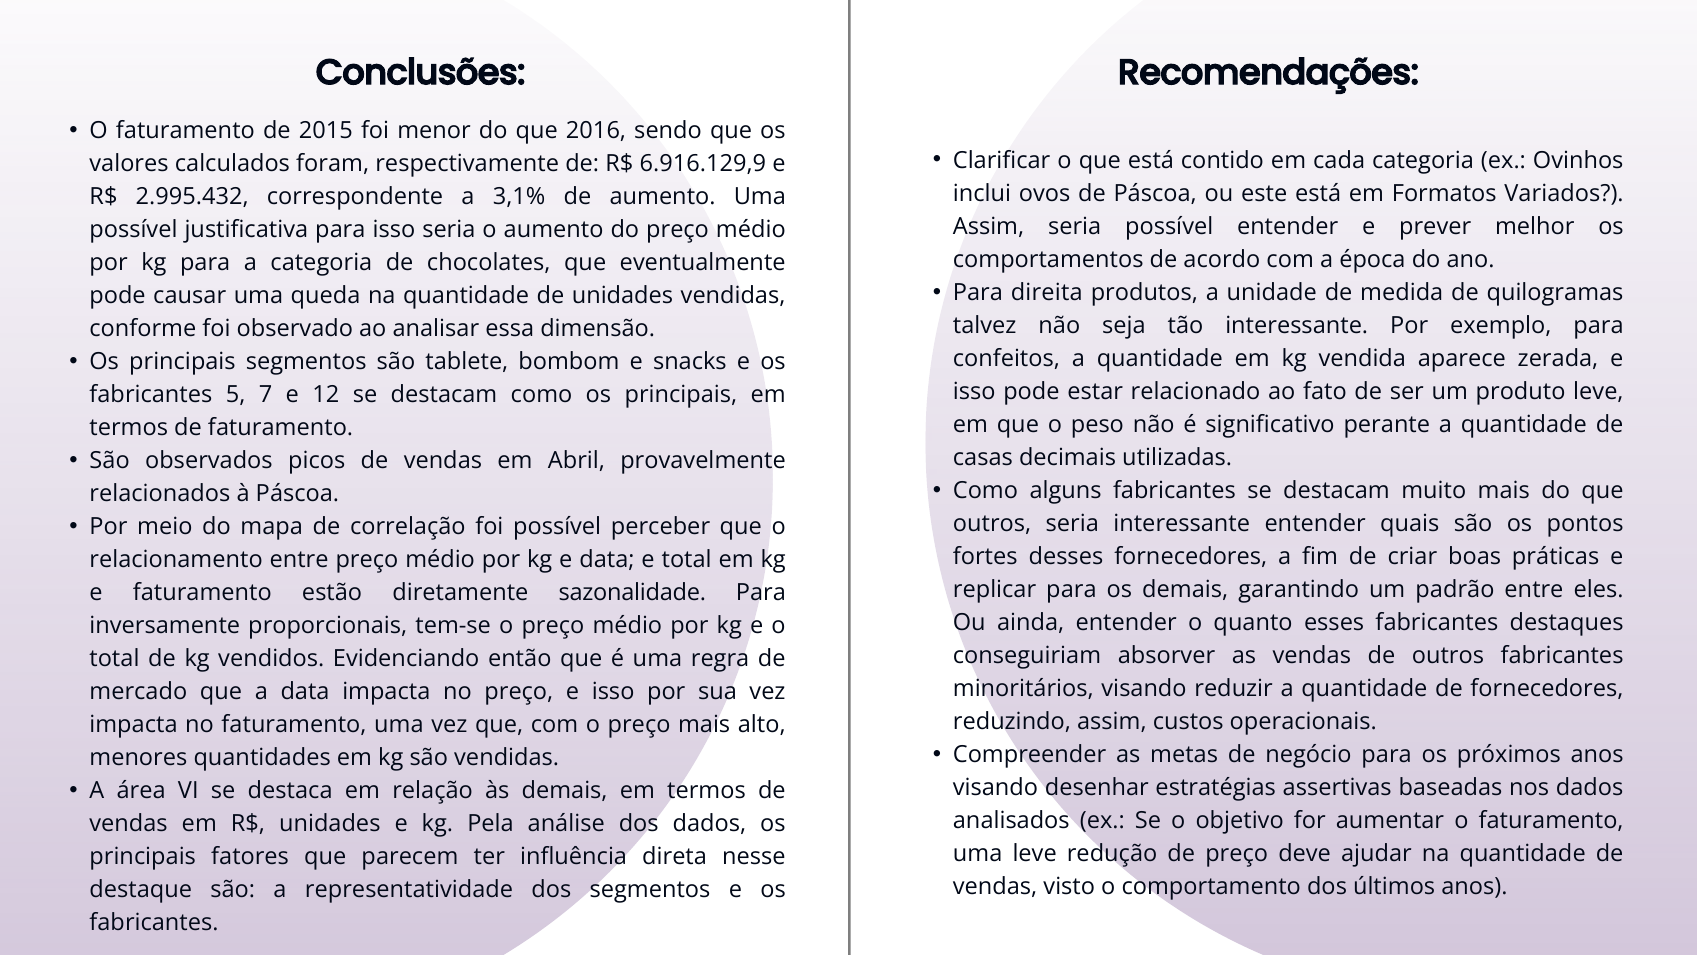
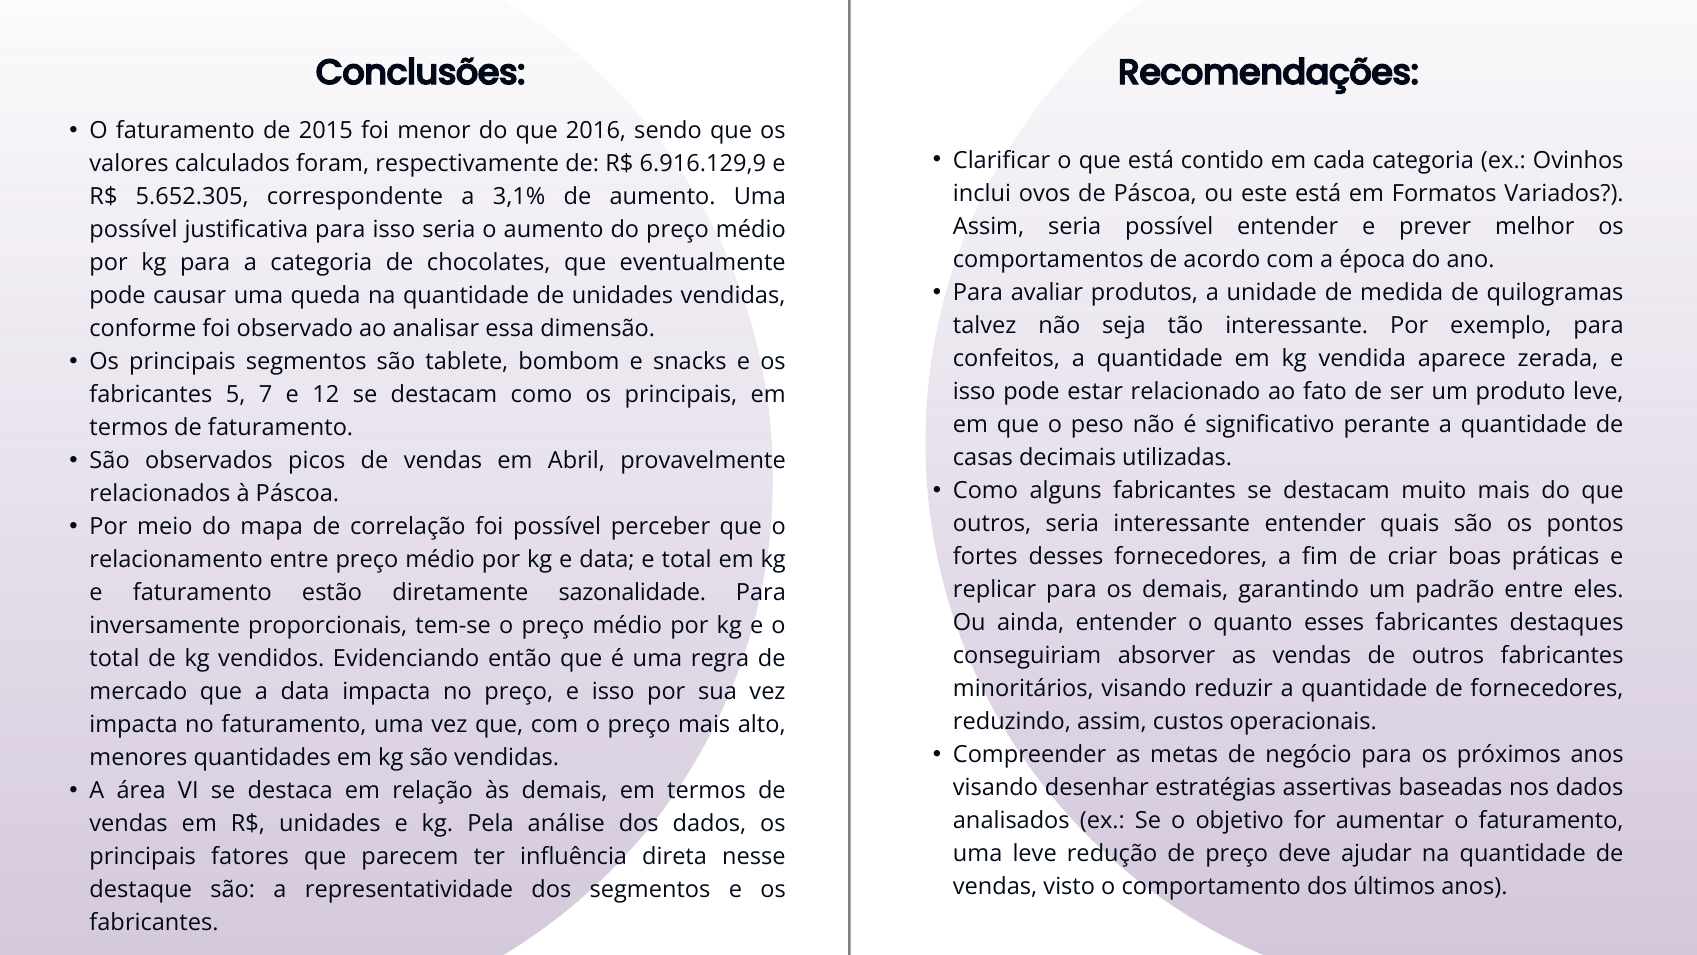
2.995.432: 2.995.432 -> 5.652.305 (192, 197)
direita: direita -> avaliar (1047, 292)
